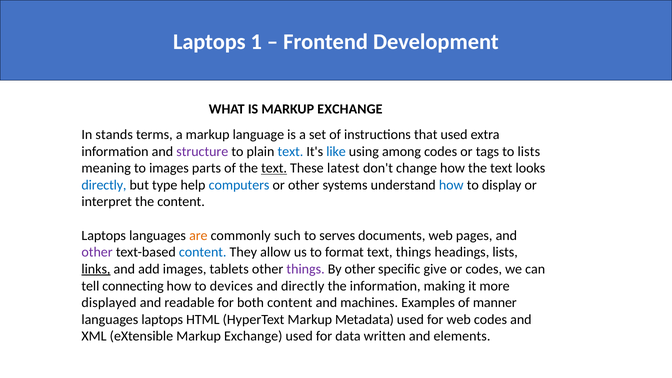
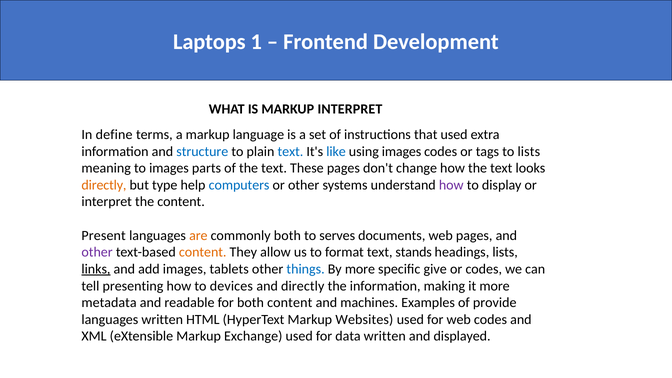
IS MARKUP EXCHANGE: EXCHANGE -> INTERPRET (350, 109)
stands: stands -> define (114, 135)
structure colour: purple -> blue (202, 151)
using among: among -> images (402, 151)
text underline: present -> none (274, 168)
These latest: latest -> pages (343, 168)
directly colour: blue -> orange (104, 185)
how colour: blue -> purple (451, 185)
Laptops: Laptops -> Present (104, 235)
commonly such: such -> both (287, 235)
content colour: blue -> orange (203, 252)
text things: things -> stands (414, 252)
things colour: purple -> blue (306, 269)
By other: other -> more (360, 269)
connecting: connecting -> presenting (133, 286)
displayed: displayed -> metadata (109, 303)
manner: manner -> provide (495, 303)
languages laptops: laptops -> written (162, 320)
Metadata: Metadata -> Websites (364, 320)
elements: elements -> displayed (462, 336)
